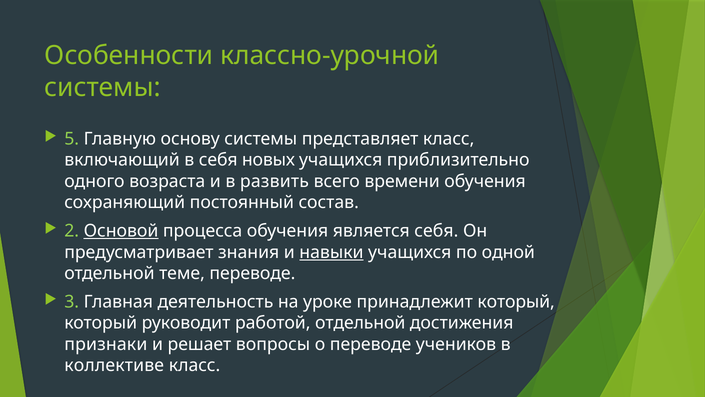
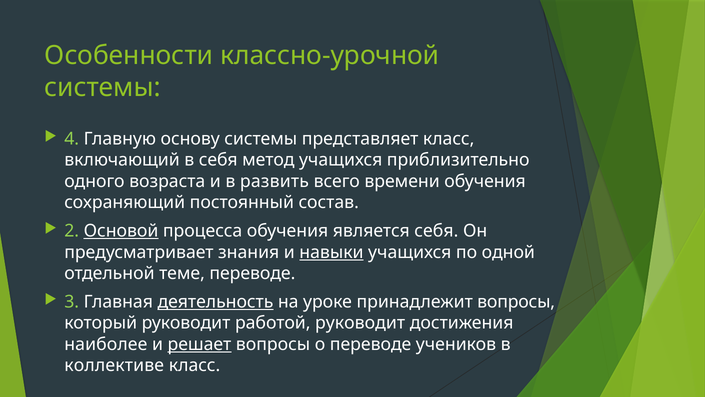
5: 5 -> 4 (72, 139)
новых: новых -> метод (268, 160)
деятельность underline: none -> present (215, 302)
принадлежит который: который -> вопросы (516, 302)
работой отдельной: отдельной -> руководит (360, 323)
признаки: признаки -> наиболее (106, 344)
решает underline: none -> present (199, 344)
